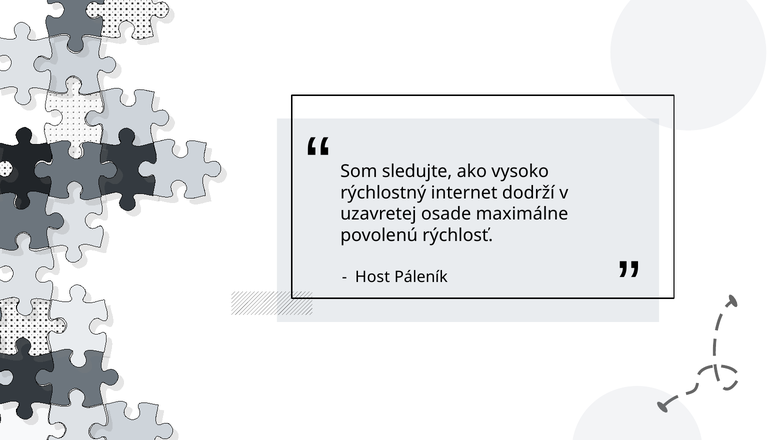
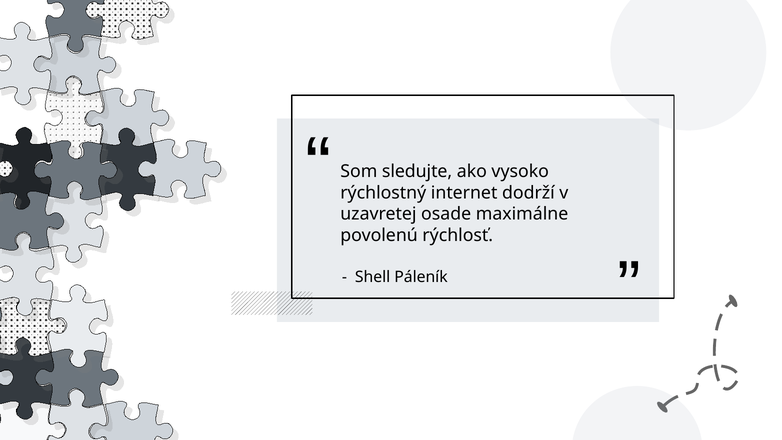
Host: Host -> Shell (373, 277)
